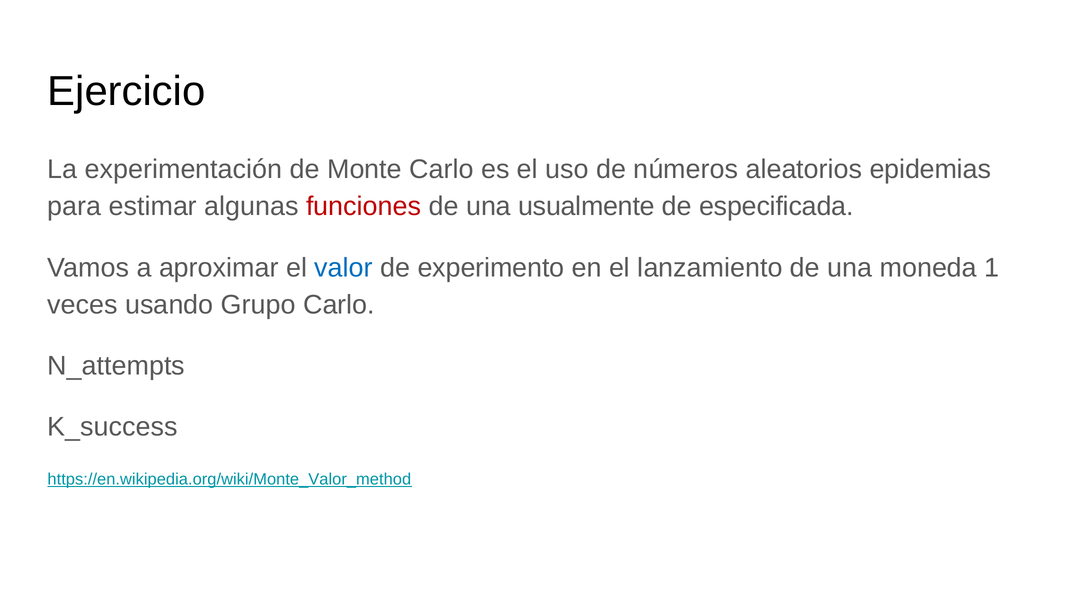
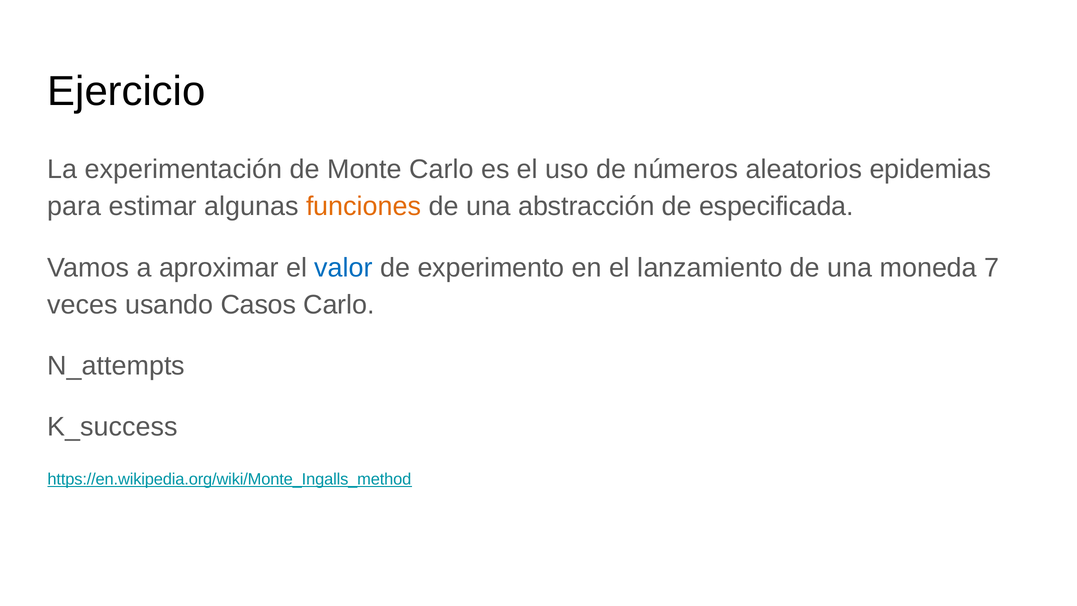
funciones colour: red -> orange (364, 207)
usualmente: usualmente -> abstracción (586, 207)
1: 1 -> 7 (992, 268)
Grupo: Grupo -> Casos (258, 305)
https://en.wikipedia.org/wiki/Monte_Valor_method: https://en.wikipedia.org/wiki/Monte_Valor_method -> https://en.wikipedia.org/wiki/Monte_Ingalls_method (229, 479)
